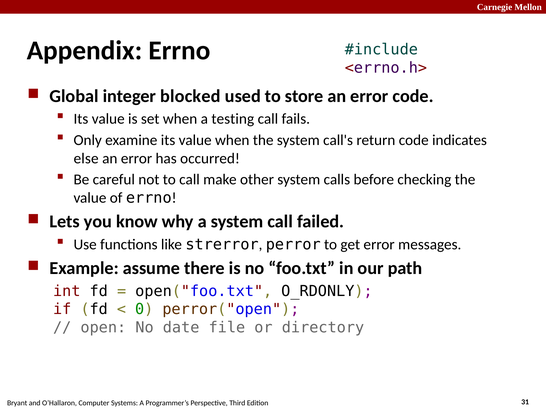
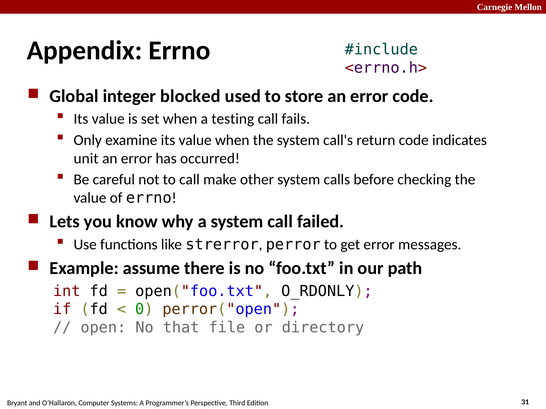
else: else -> unit (86, 159)
date: date -> that (181, 328)
